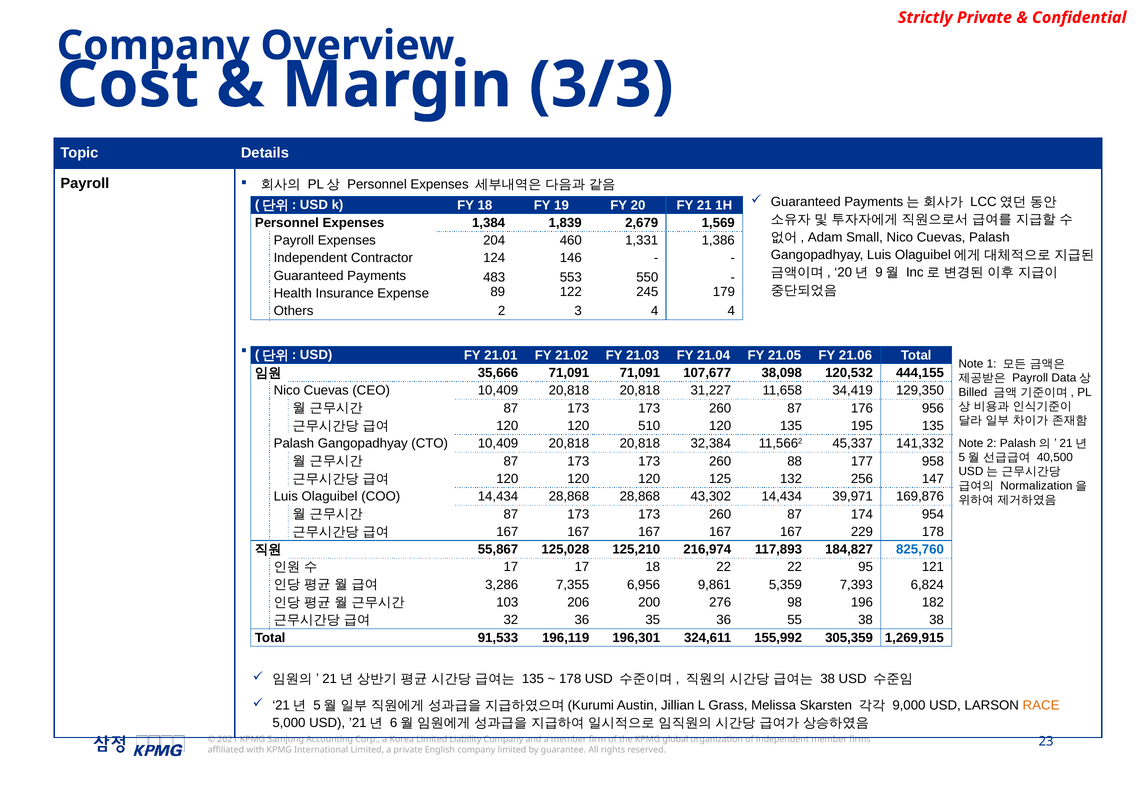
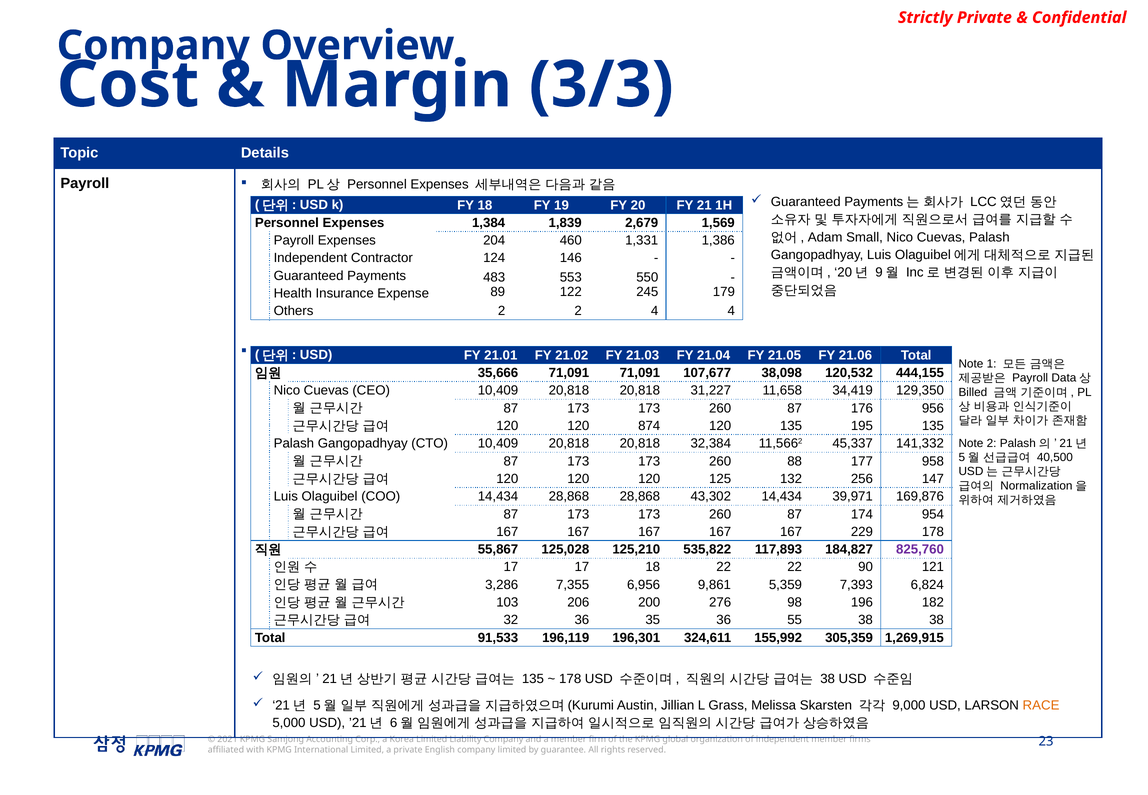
2 3: 3 -> 2 (578, 311)
510: 510 -> 874 (649, 426)
216,974: 216,974 -> 535,822 (707, 549)
825,760 colour: blue -> purple (920, 549)
95: 95 -> 90 (866, 567)
